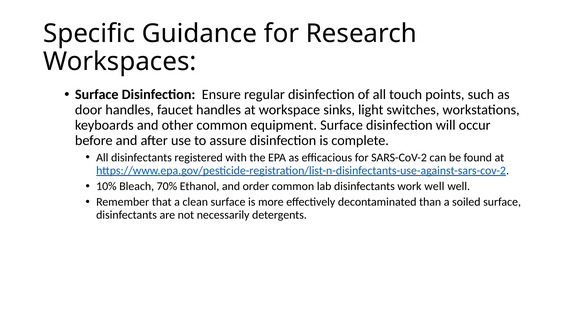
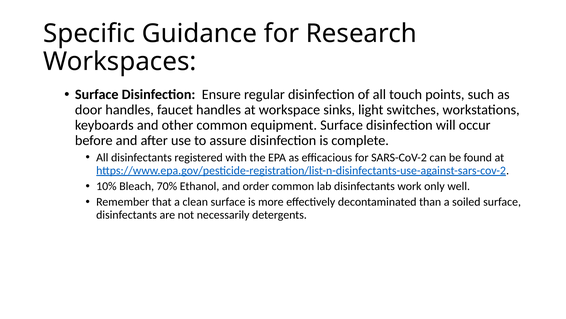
work well: well -> only (434, 186)
